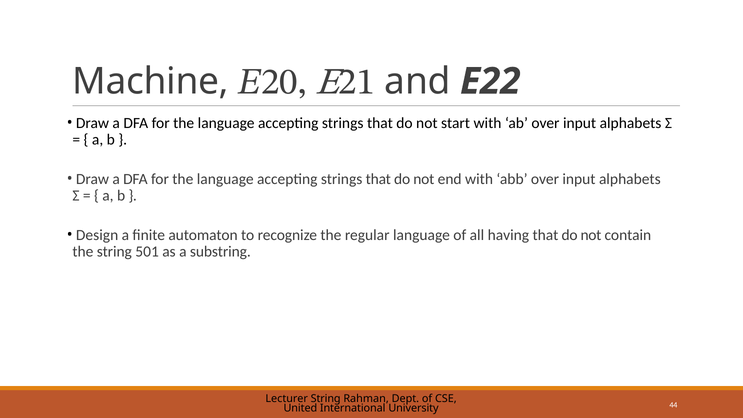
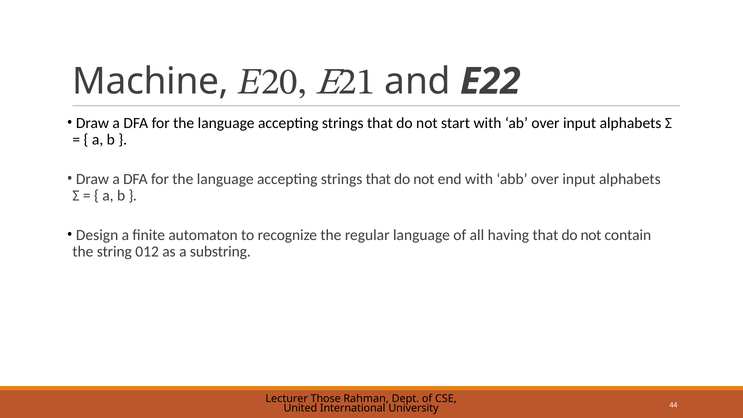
501: 501 -> 012 (147, 252)
Lecturer String: String -> Those (326, 399)
